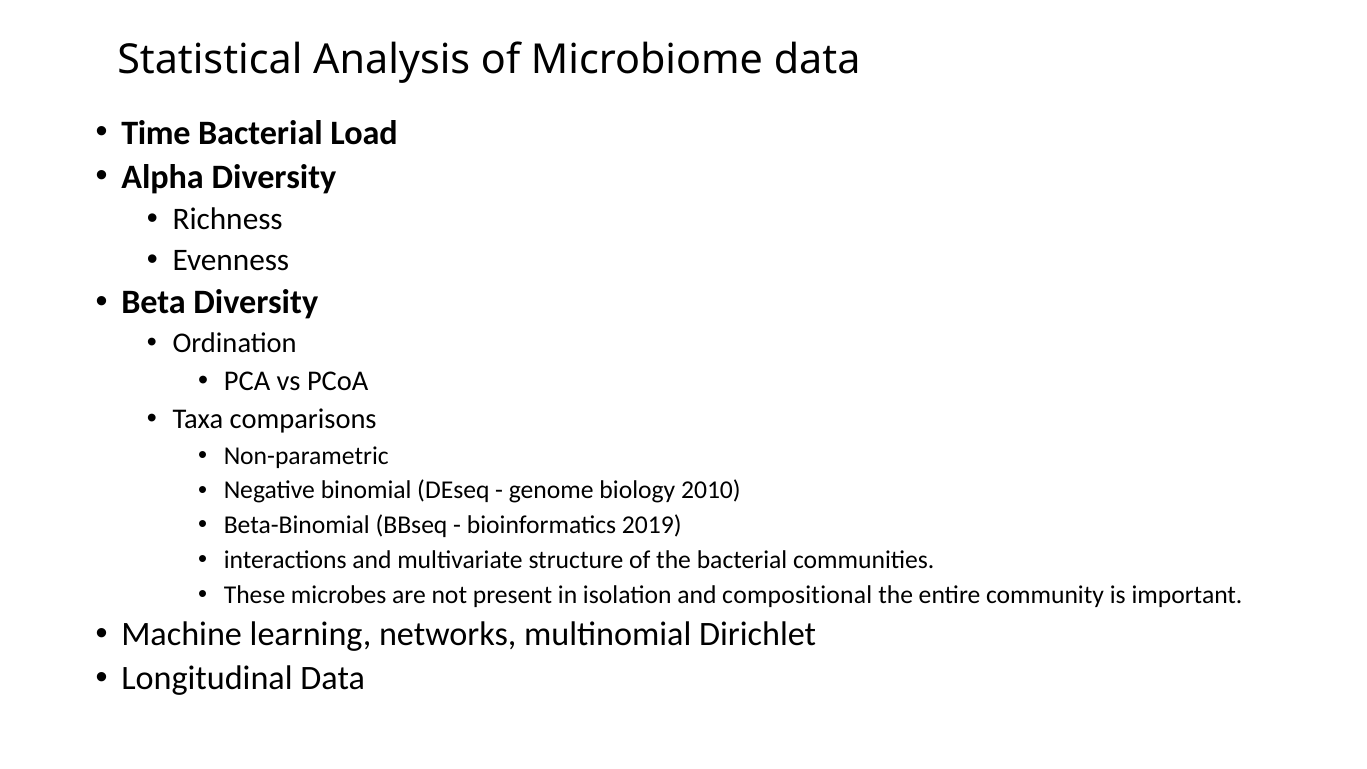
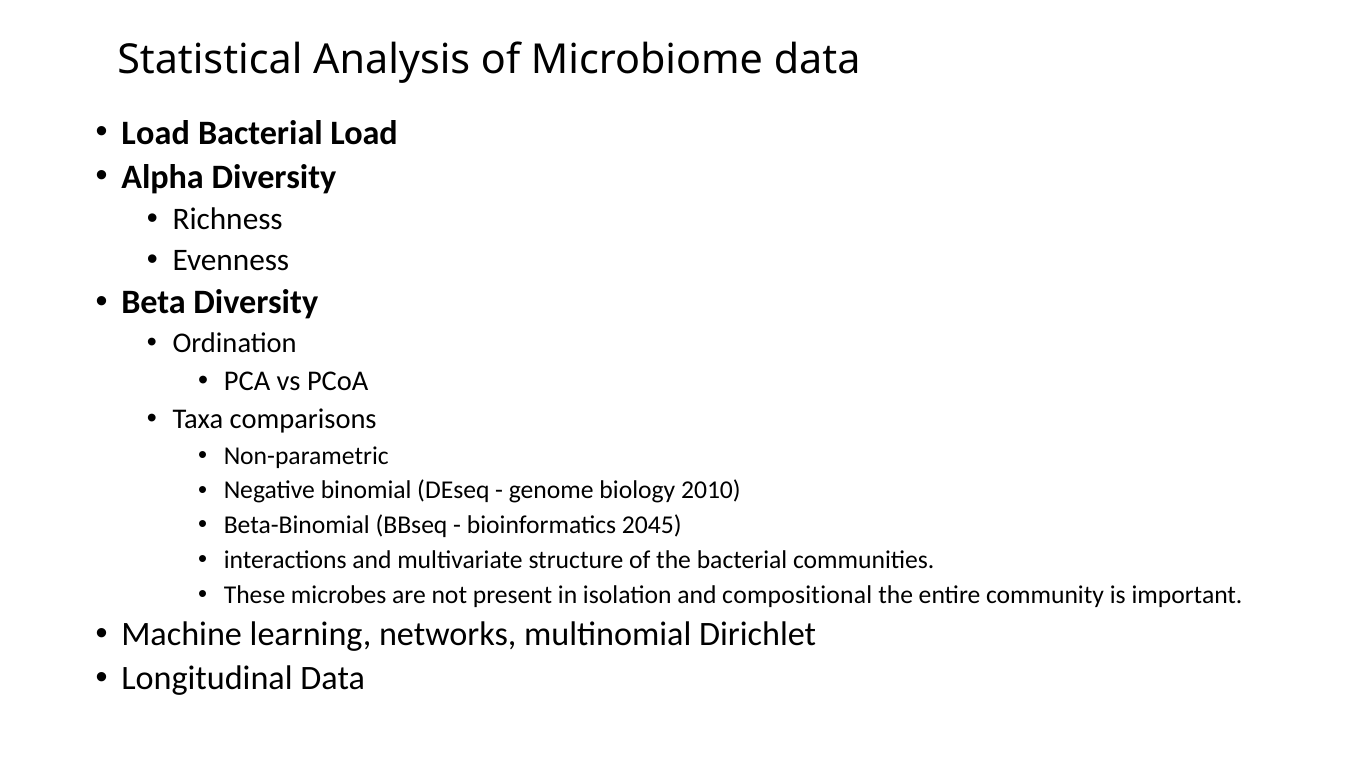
Time: Time -> Load (156, 133)
2019: 2019 -> 2045 (652, 525)
